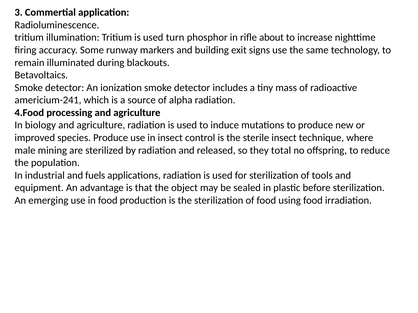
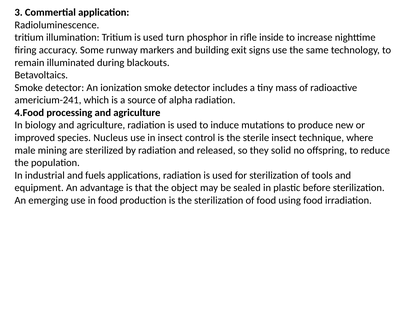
about: about -> inside (271, 38)
species Produce: Produce -> Nucleus (111, 138)
total: total -> solid (281, 150)
